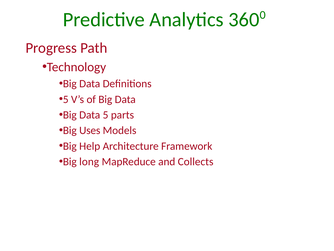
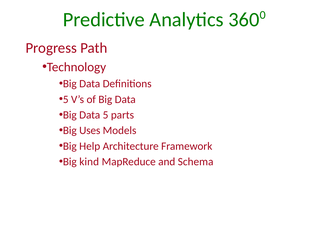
long: long -> kind (89, 161)
Collects: Collects -> Schema (196, 161)
